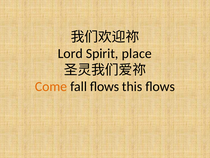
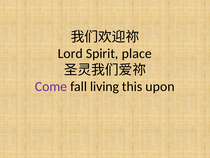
Come colour: orange -> purple (51, 86)
fall ﬂows: ﬂows -> living (105, 86)
this ﬂows: ﬂows -> upon (160, 86)
